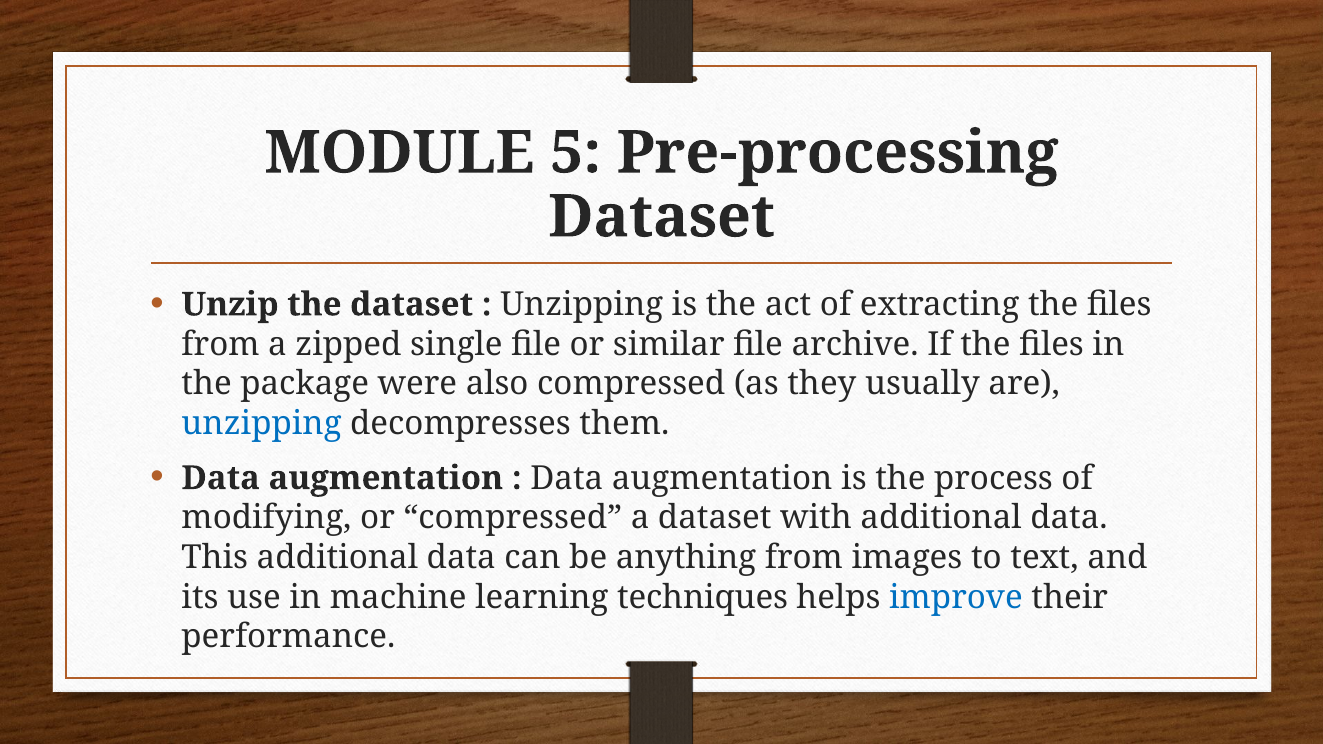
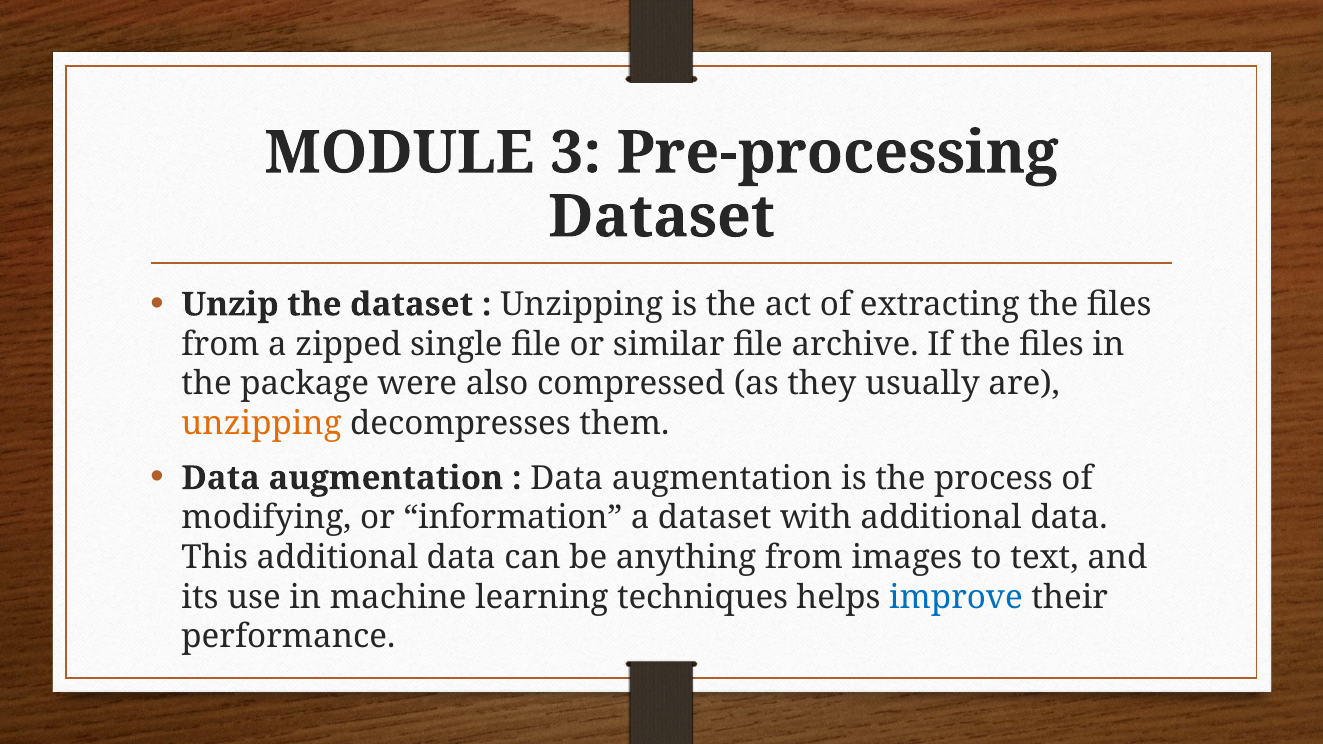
5: 5 -> 3 (576, 153)
unzipping colour: blue -> orange (262, 424)
or compressed: compressed -> information (513, 518)
